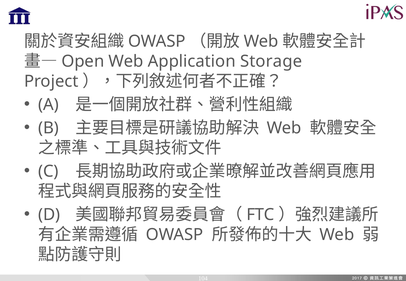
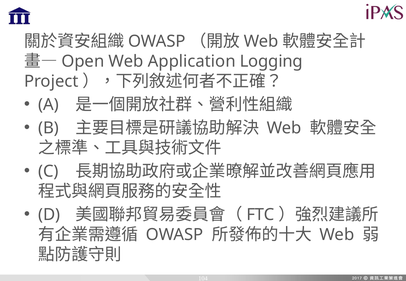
Storage: Storage -> Logging (271, 61)
